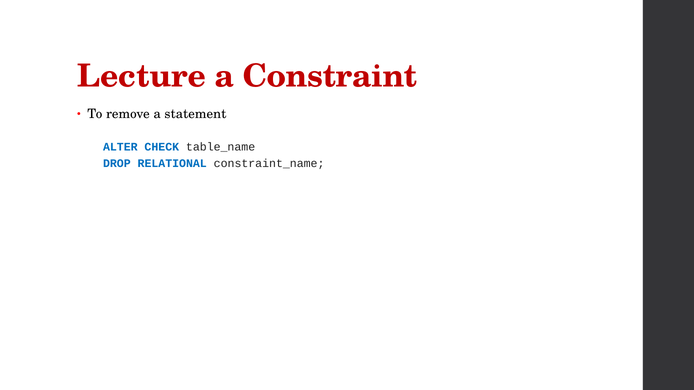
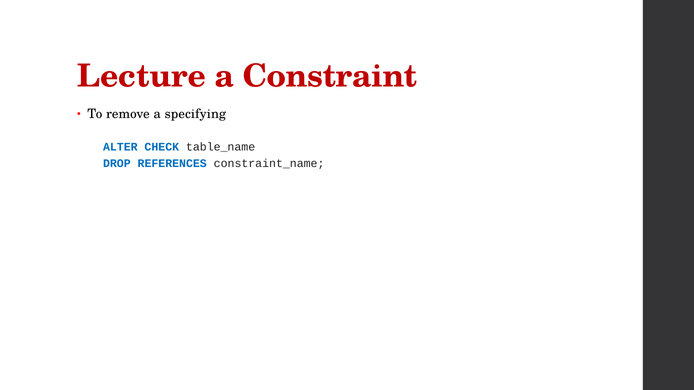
statement: statement -> specifying (195, 114)
RELATIONAL: RELATIONAL -> REFERENCES (172, 164)
